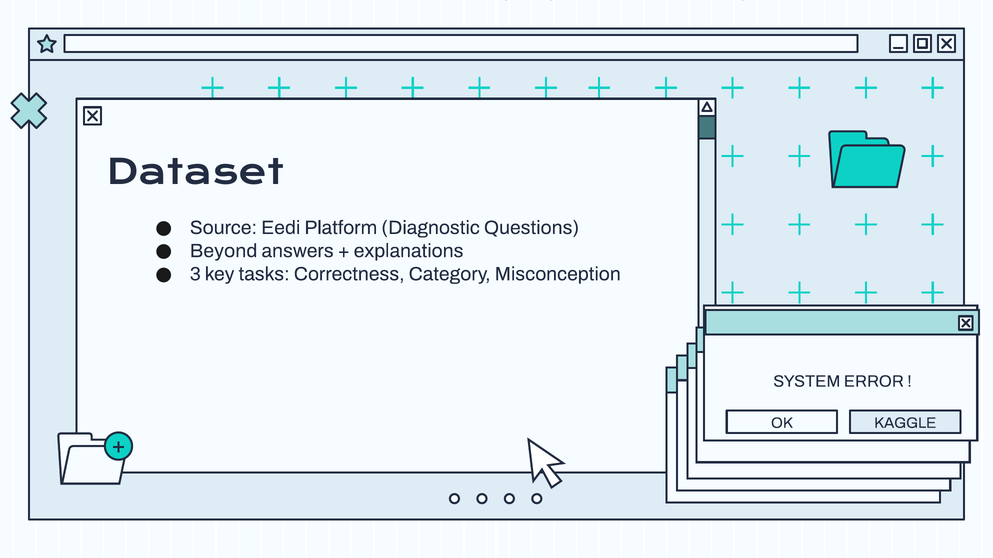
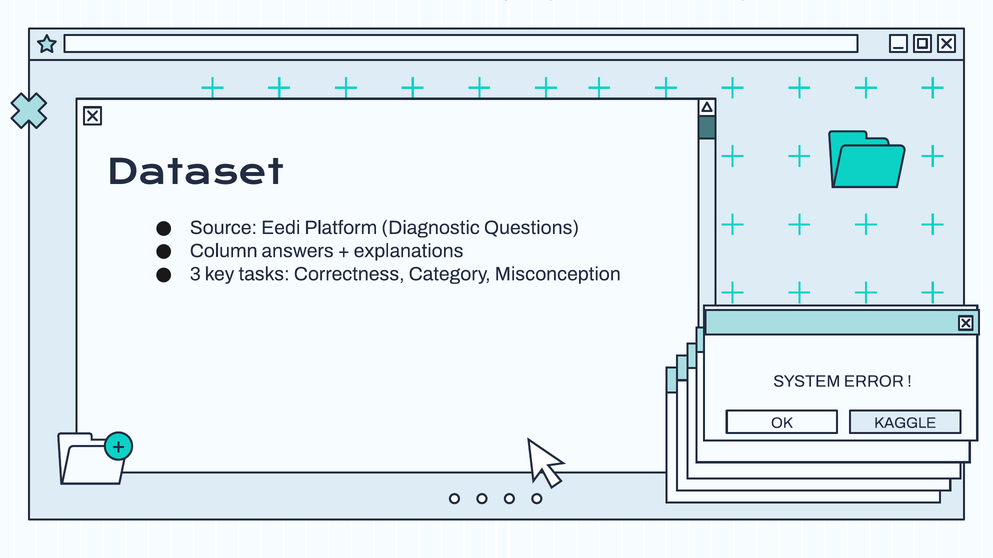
Beyond: Beyond -> Column (224, 251)
